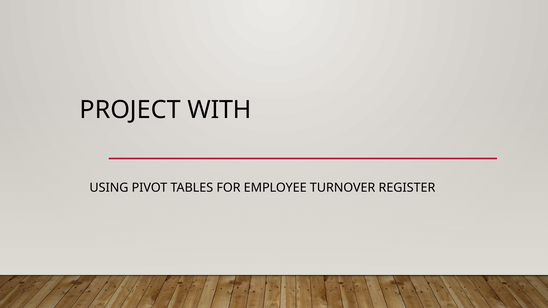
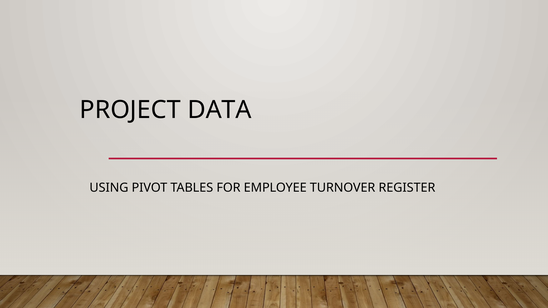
WITH: WITH -> DATA (220, 110)
